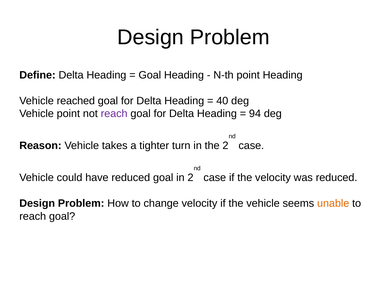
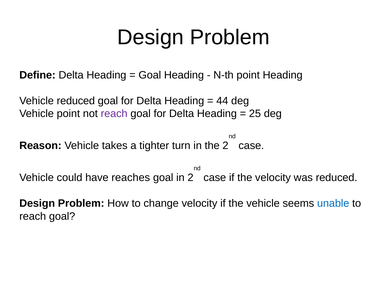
Vehicle reached: reached -> reduced (76, 101)
40: 40 -> 44 (222, 101)
94: 94 -> 25 (255, 114)
have reduced: reduced -> reaches (131, 178)
unable colour: orange -> blue (333, 204)
